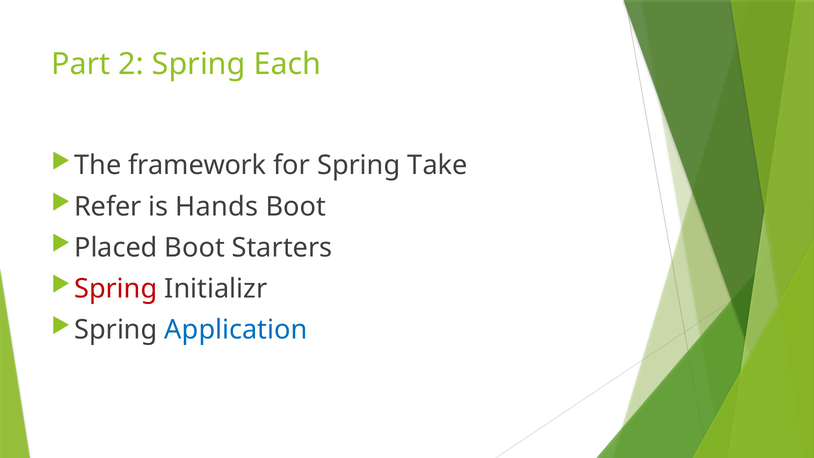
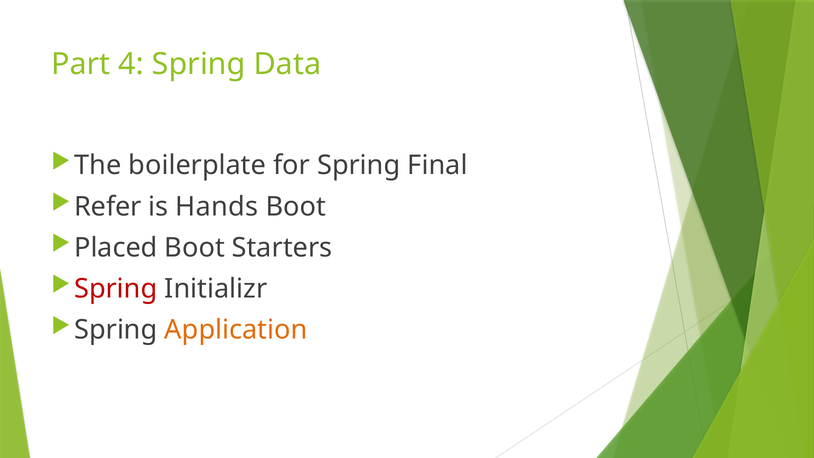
2: 2 -> 4 (131, 64)
Each: Each -> Data (287, 64)
framework: framework -> boilerplate (197, 165)
Take: Take -> Final (438, 165)
Application colour: blue -> orange (236, 330)
